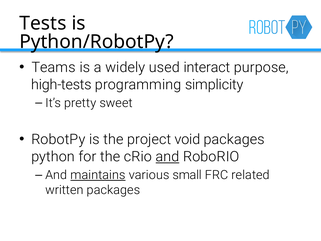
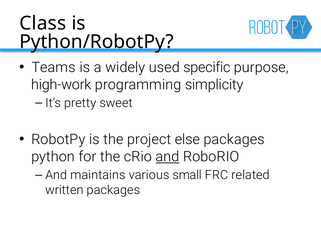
Tests: Tests -> Class (43, 23)
interact: interact -> specific (207, 67)
high-tests: high-tests -> high-work (61, 84)
void: void -> else (187, 139)
maintains underline: present -> none (98, 175)
